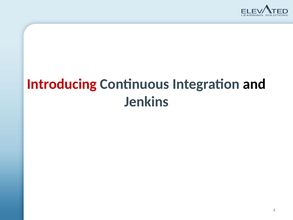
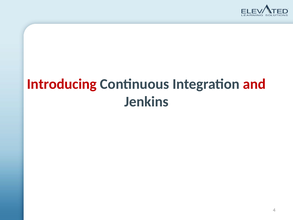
and colour: black -> red (254, 84)
